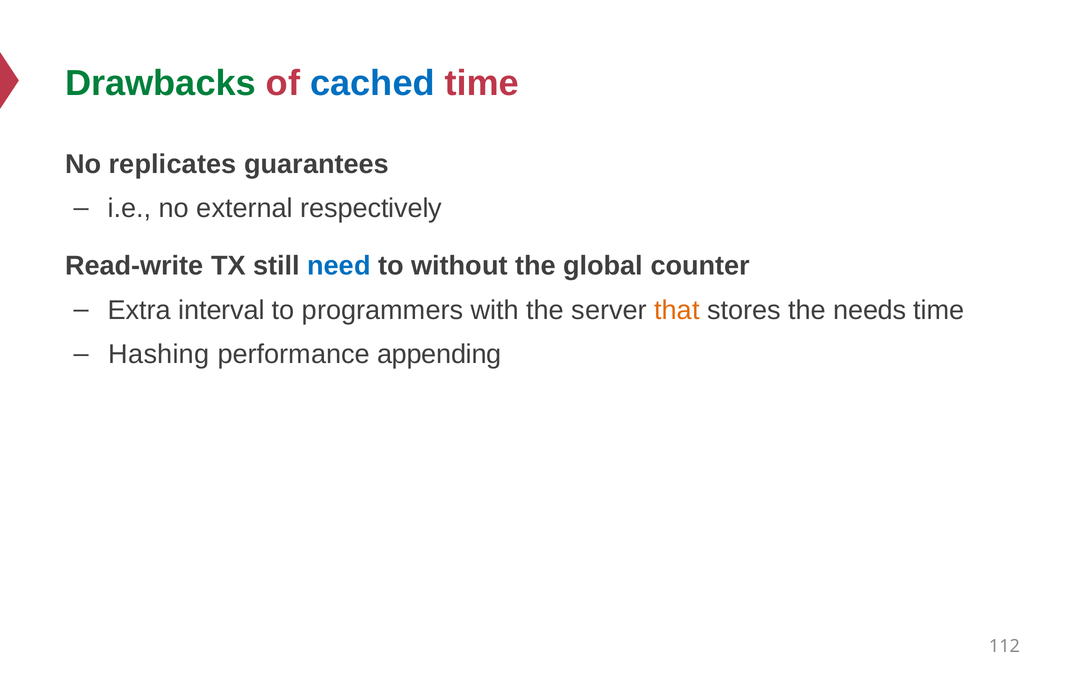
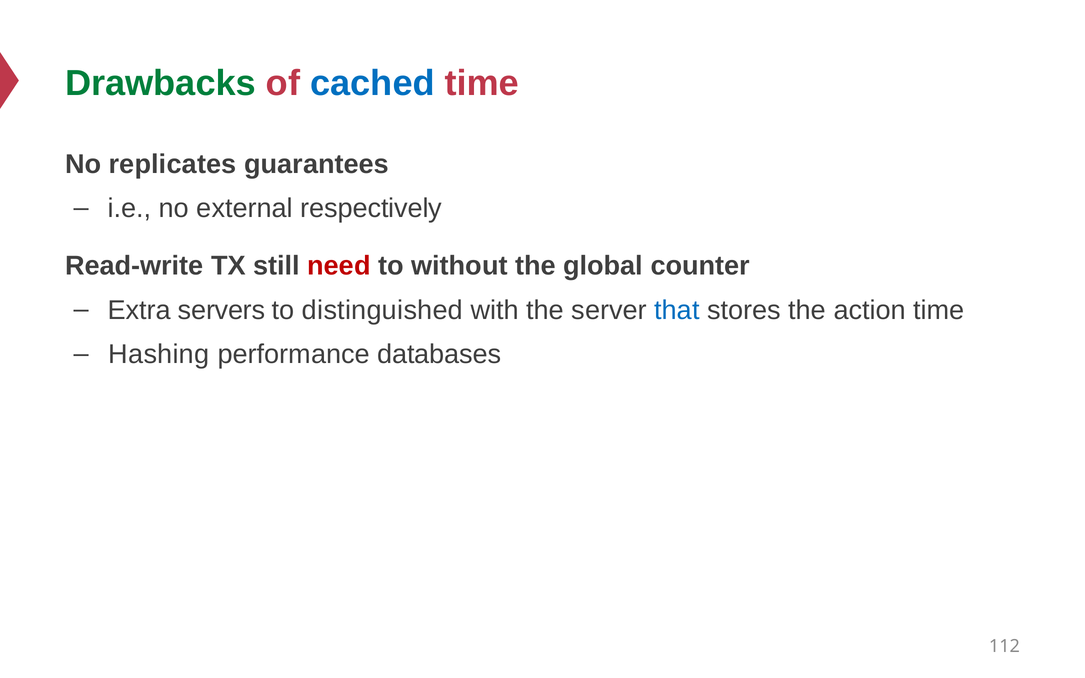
need colour: blue -> red (339, 266)
interval: interval -> servers (222, 310)
programmers: programmers -> distinguished (382, 310)
that colour: orange -> blue (677, 310)
needs: needs -> action (870, 310)
appending: appending -> databases (439, 355)
